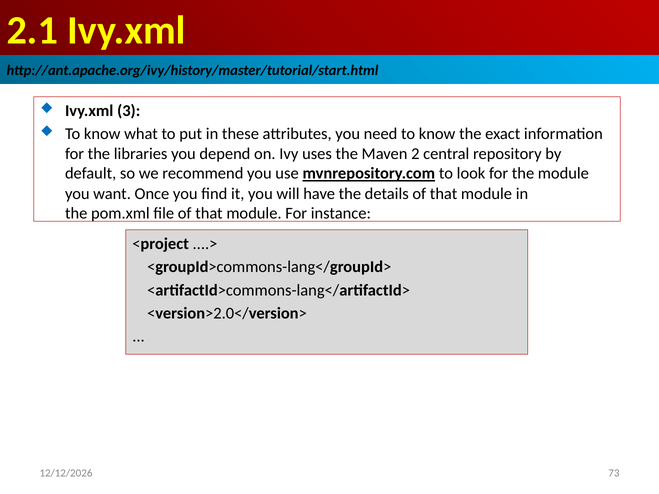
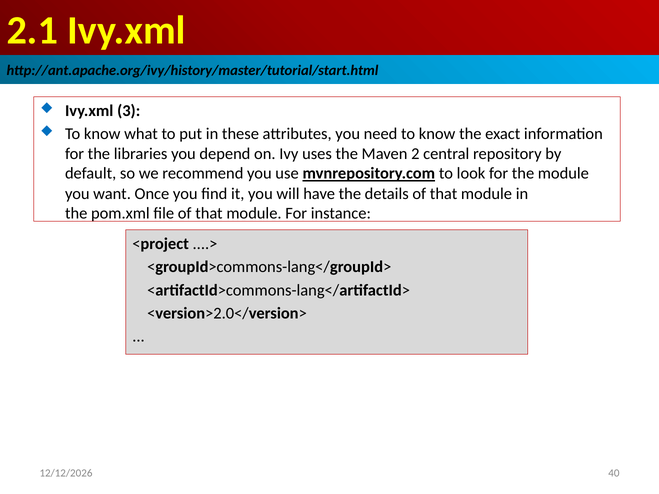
73: 73 -> 40 (614, 473)
